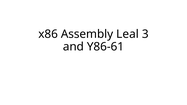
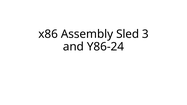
Leal: Leal -> Sled (128, 34)
Y86-61: Y86-61 -> Y86-24 (105, 47)
